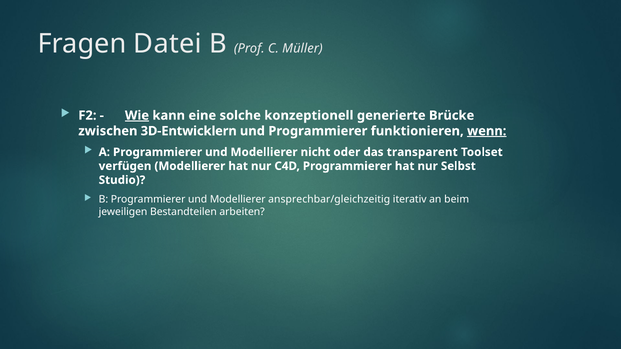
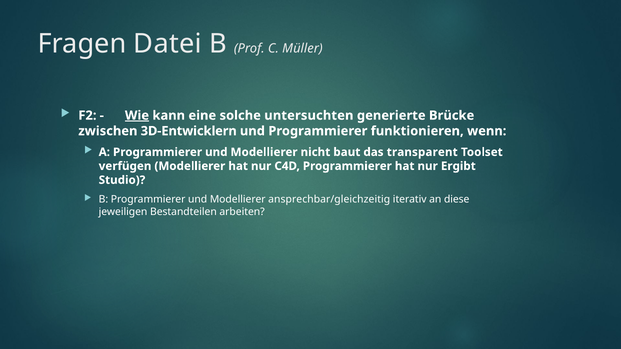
konzeptionell: konzeptionell -> untersuchten (309, 116)
wenn underline: present -> none (487, 131)
oder: oder -> baut (347, 152)
Selbst: Selbst -> Ergibt (458, 166)
beim: beim -> diese (457, 200)
